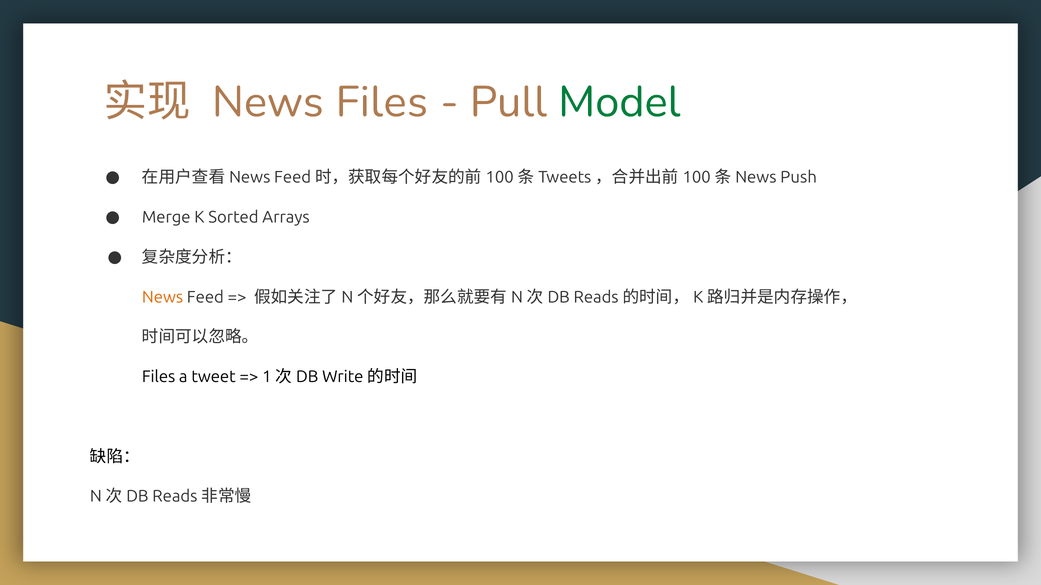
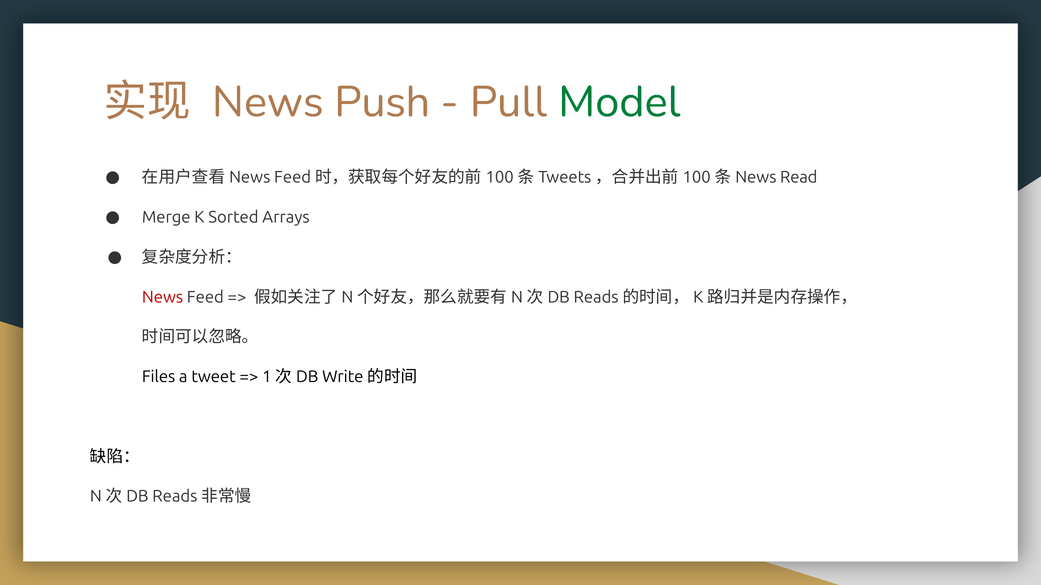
News Files: Files -> Push (382, 102)
Push: Push -> Read (799, 178)
News colour: orange -> red (163, 297)
